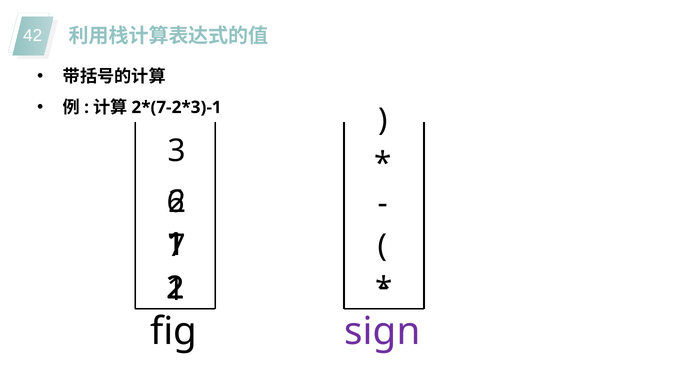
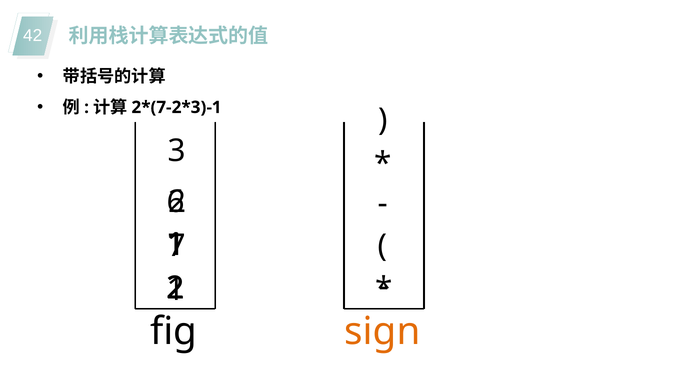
sign colour: purple -> orange (382, 331)
